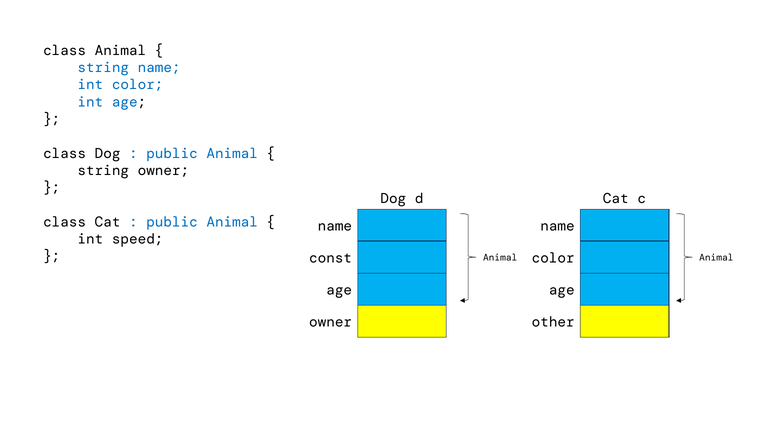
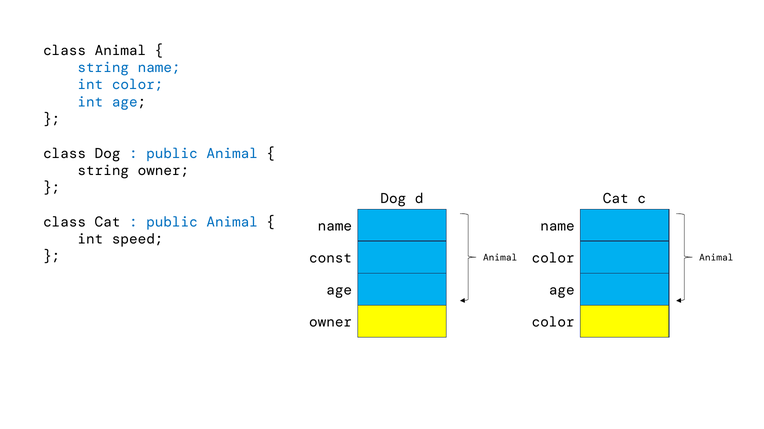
other: other -> color (553, 323)
